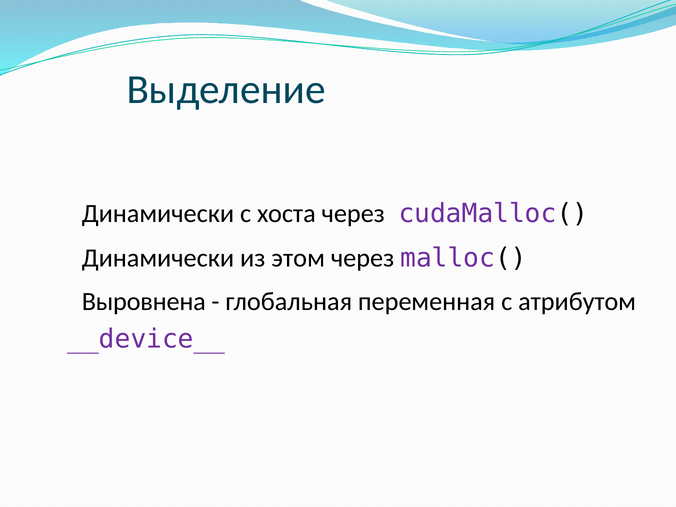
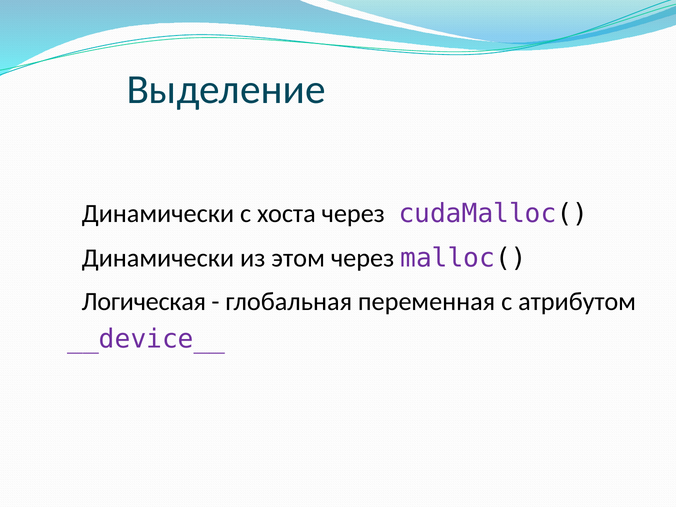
Выровнена: Выровнена -> Логическая (144, 302)
